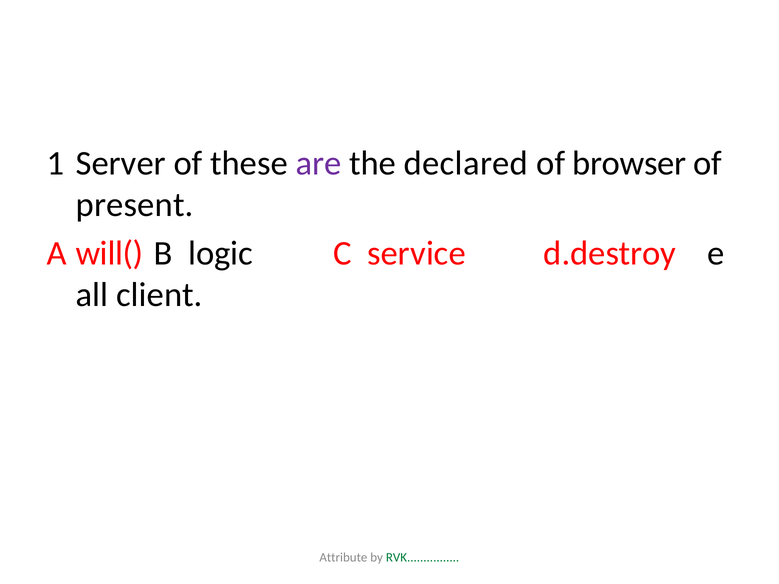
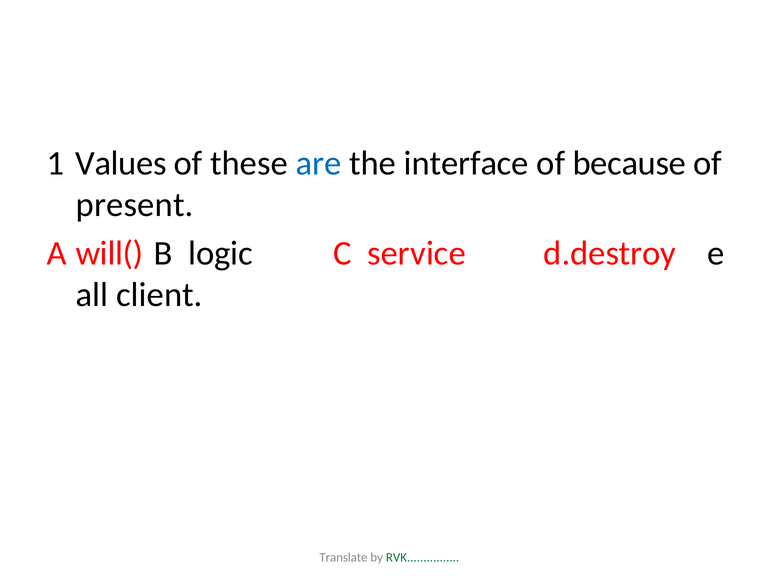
Server: Server -> Values (121, 163)
are colour: purple -> blue (319, 163)
declared: declared -> interface (466, 163)
browser: browser -> because (629, 163)
Attribute: Attribute -> Translate (343, 558)
